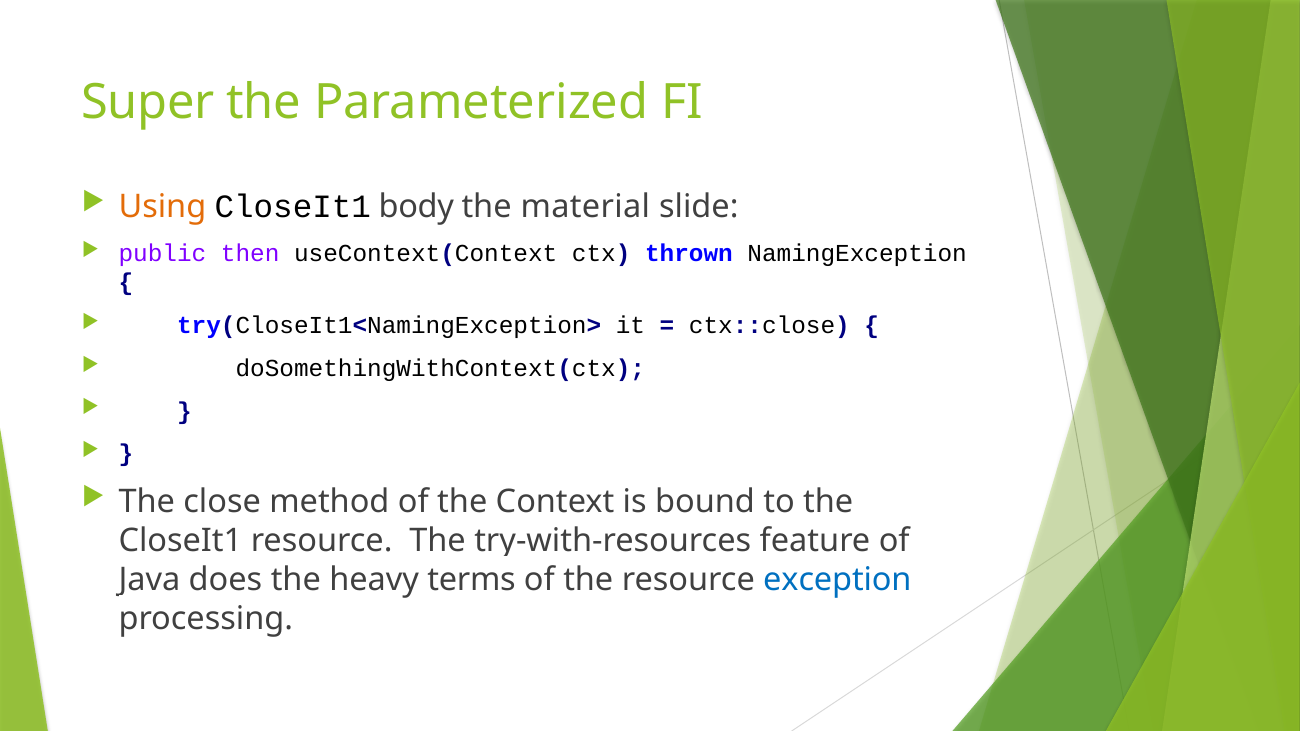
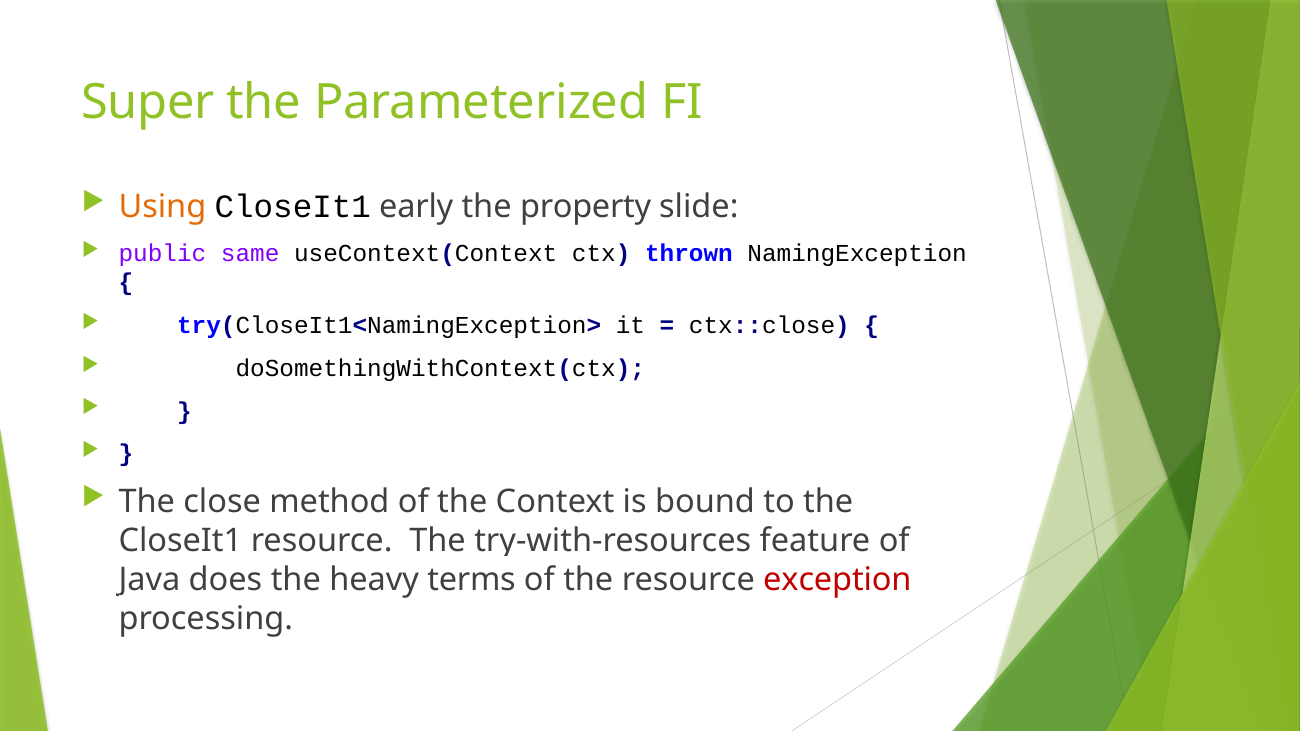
body: body -> early (416, 206)
material: material -> property (586, 206)
then: then -> same (250, 254)
exception colour: blue -> red (837, 580)
